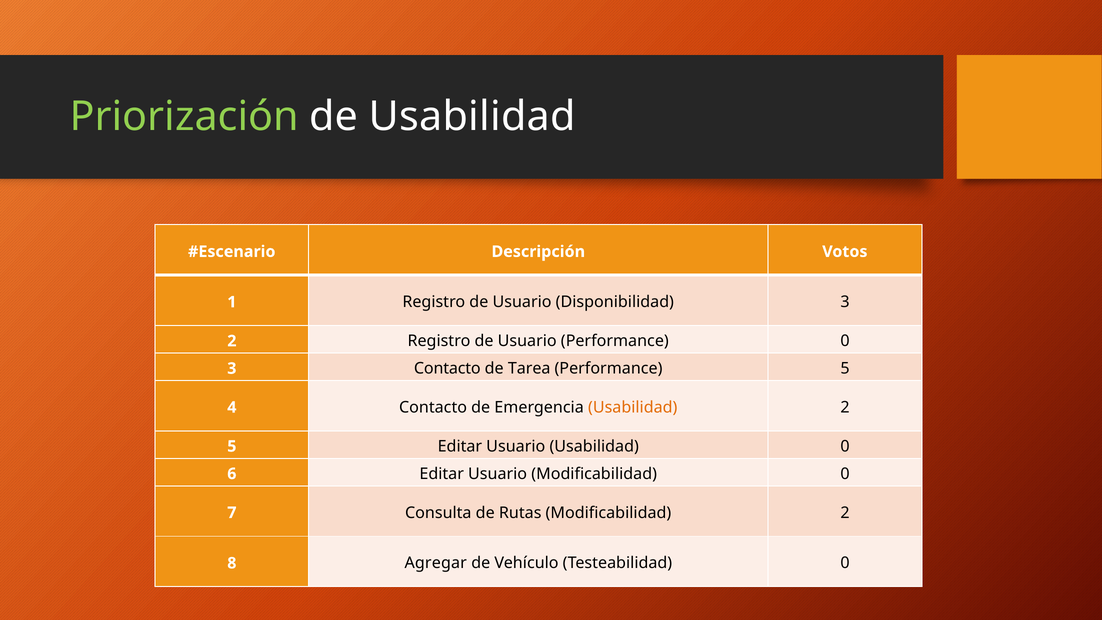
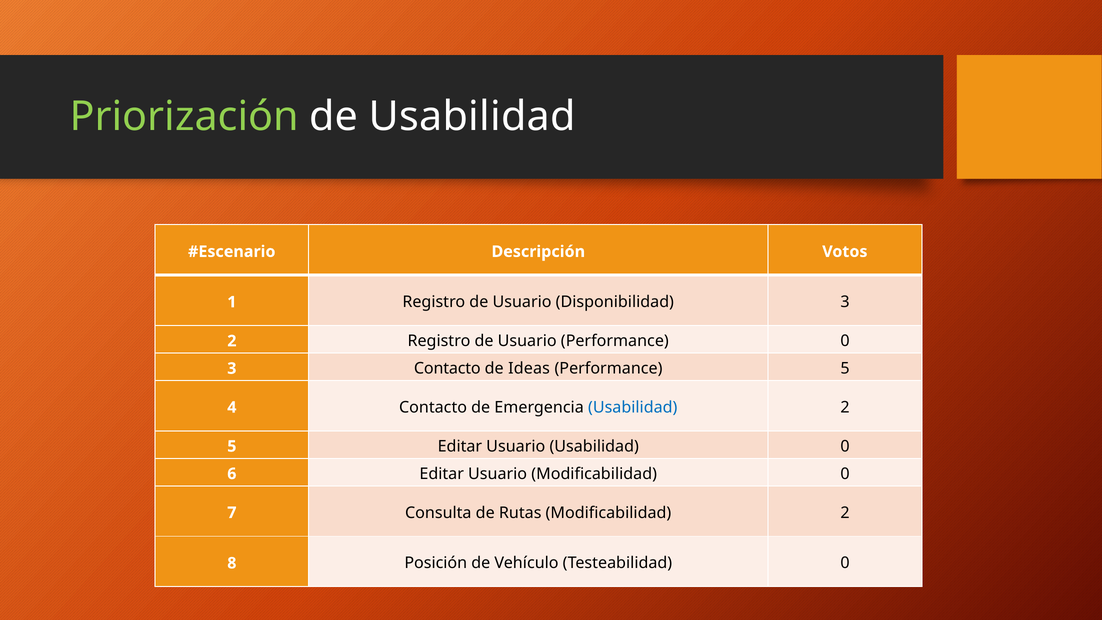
Tarea: Tarea -> Ideas (529, 368)
Usabilidad colour: orange -> blue (633, 407)
Agregar: Agregar -> Posición (436, 563)
